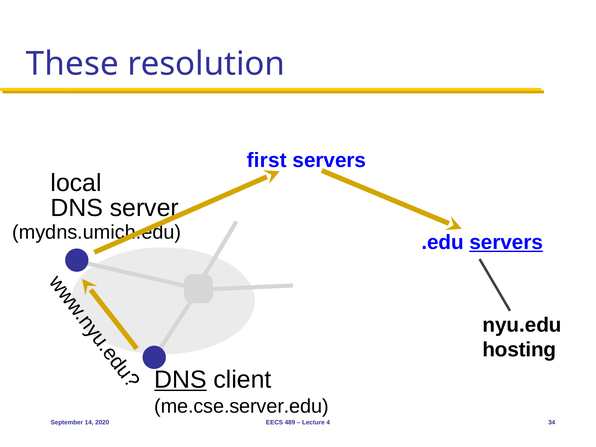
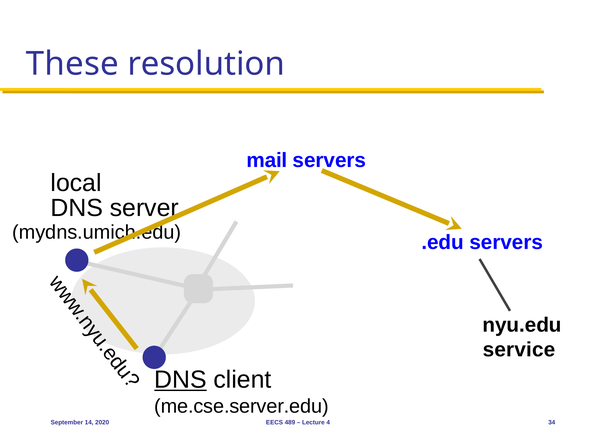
first: first -> mail (267, 160)
servers underline: present -> none (506, 242)
hosting: hosting -> service (519, 350)
